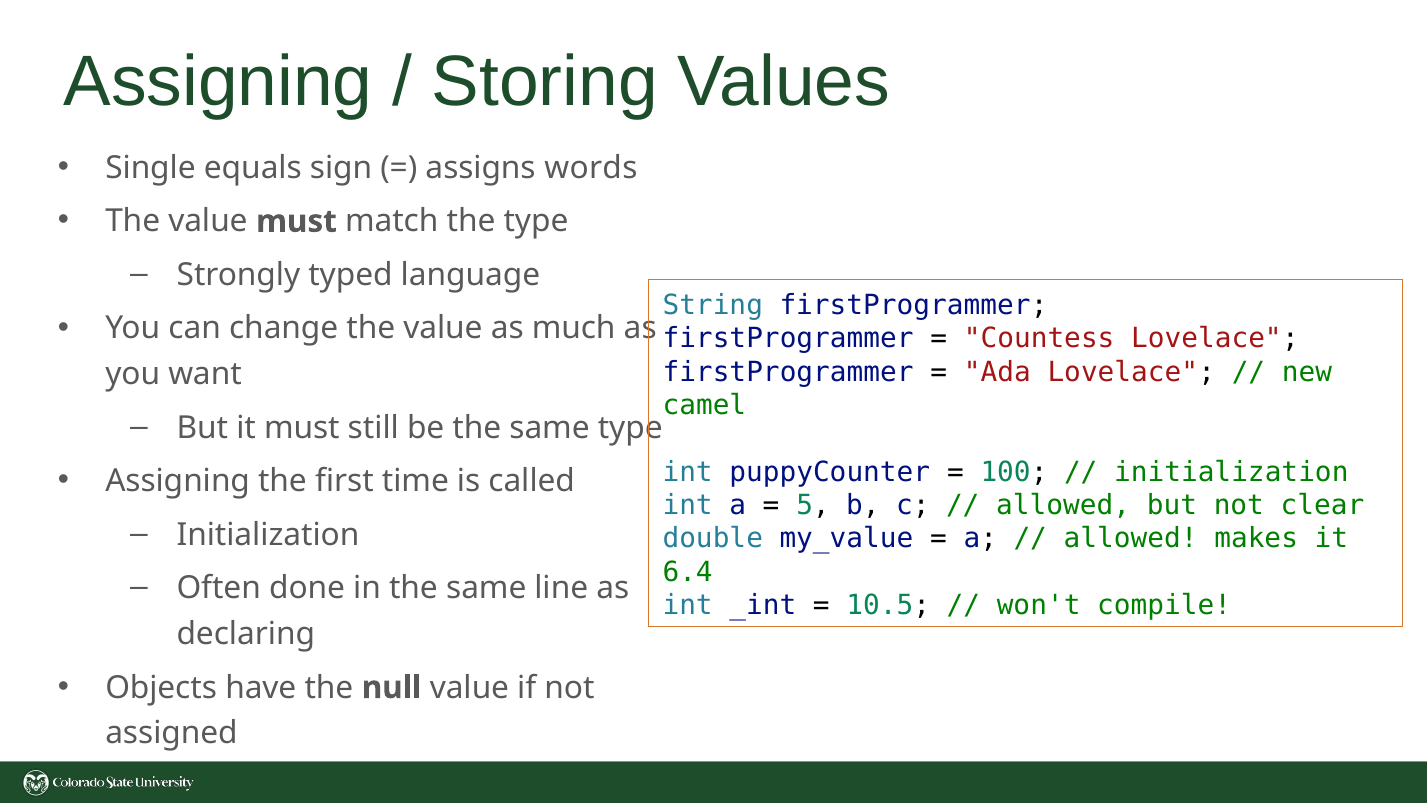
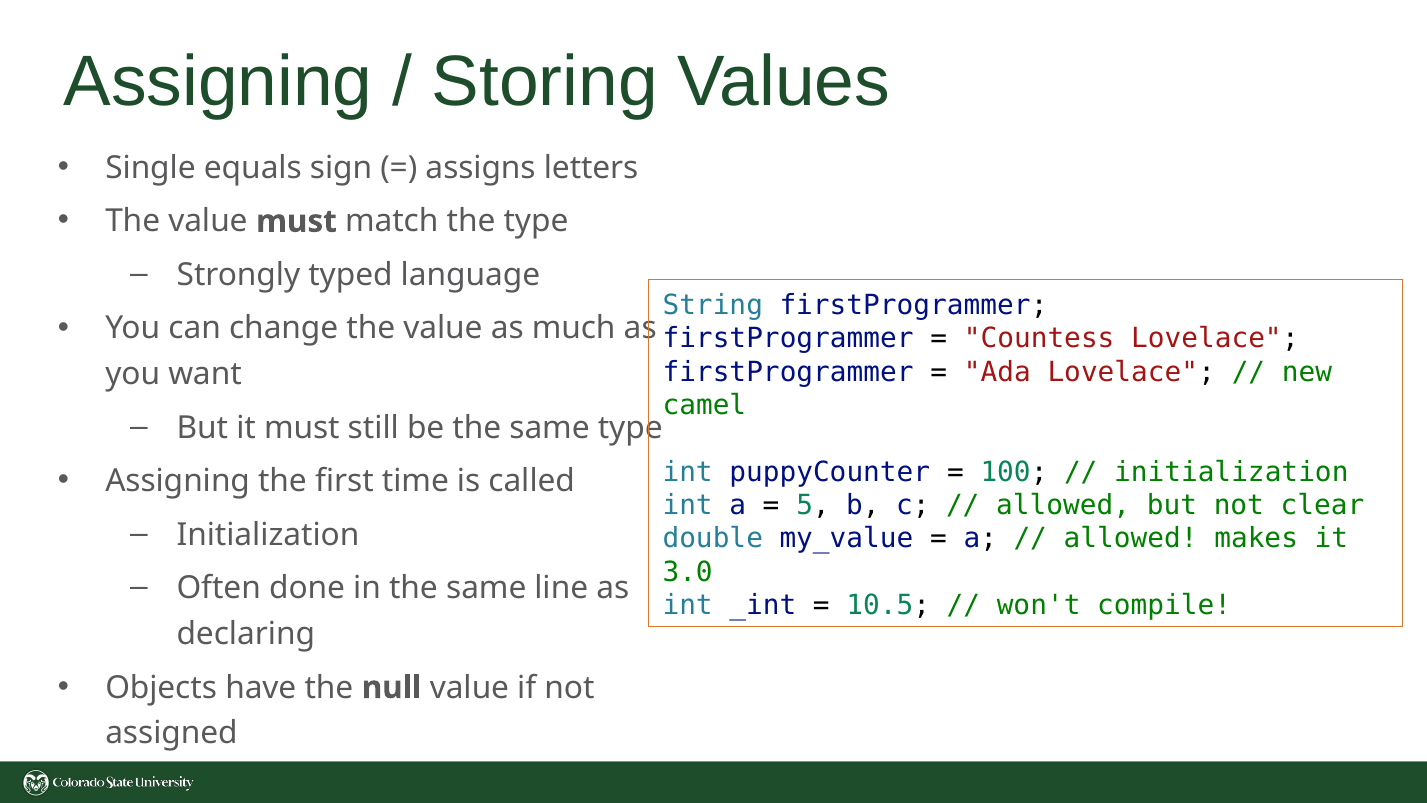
words: words -> letters (591, 168)
6.4: 6.4 -> 3.0 (688, 572)
